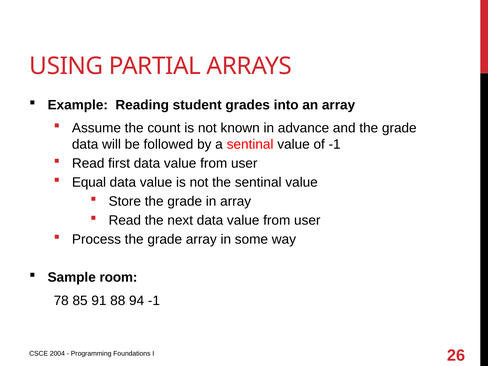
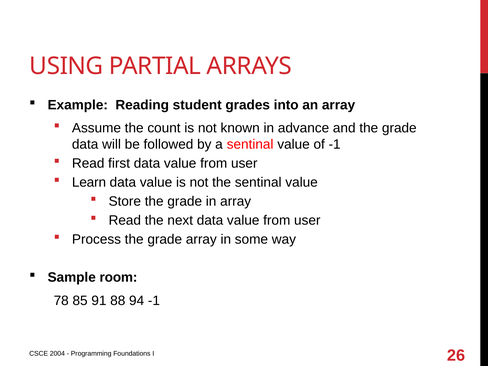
Equal: Equal -> Learn (89, 182)
